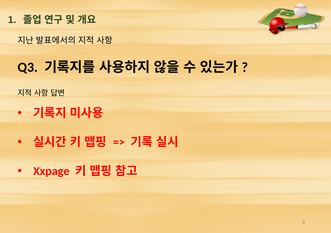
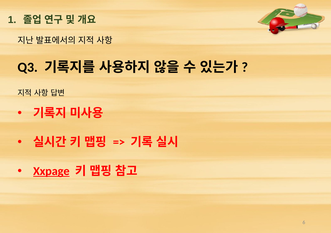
Xxpage underline: none -> present (51, 172)
